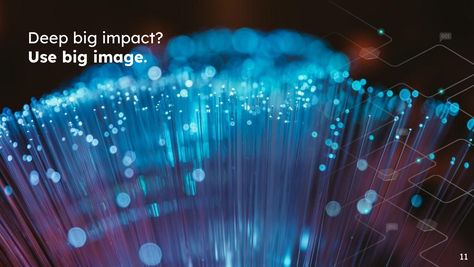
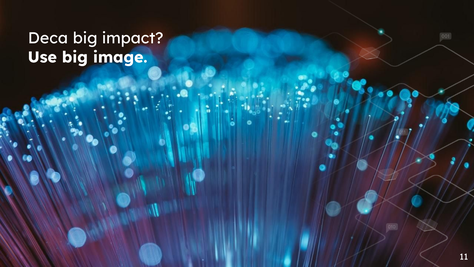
Deep: Deep -> Deca (48, 38)
